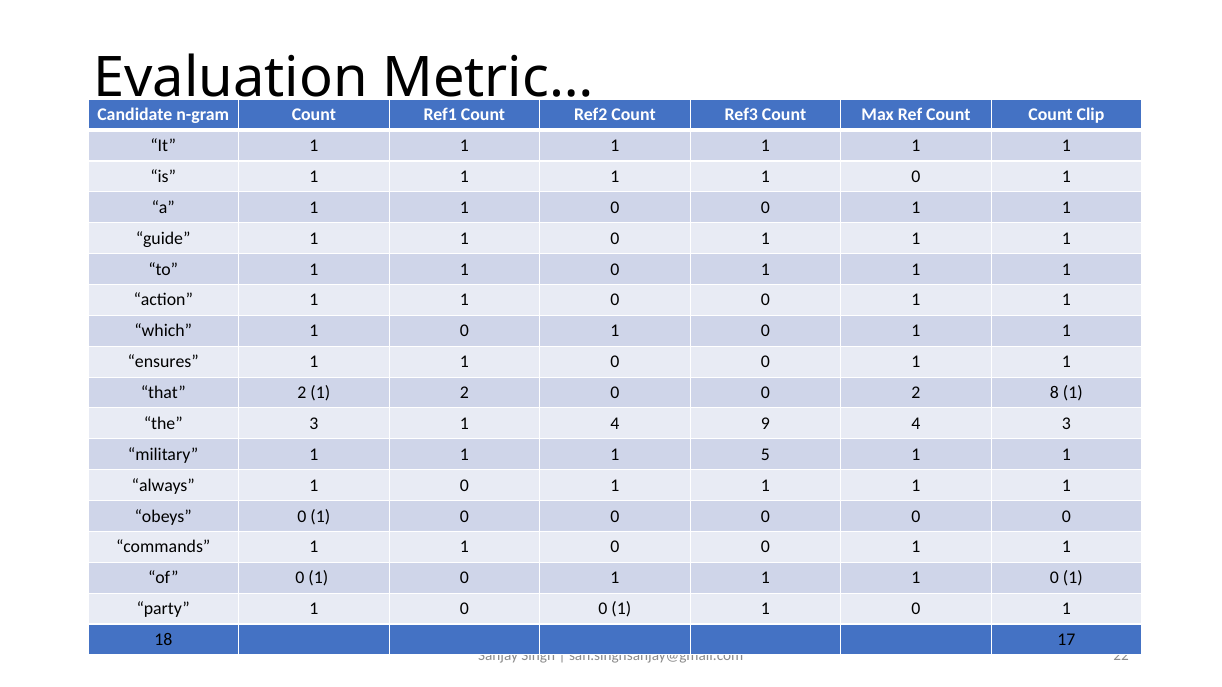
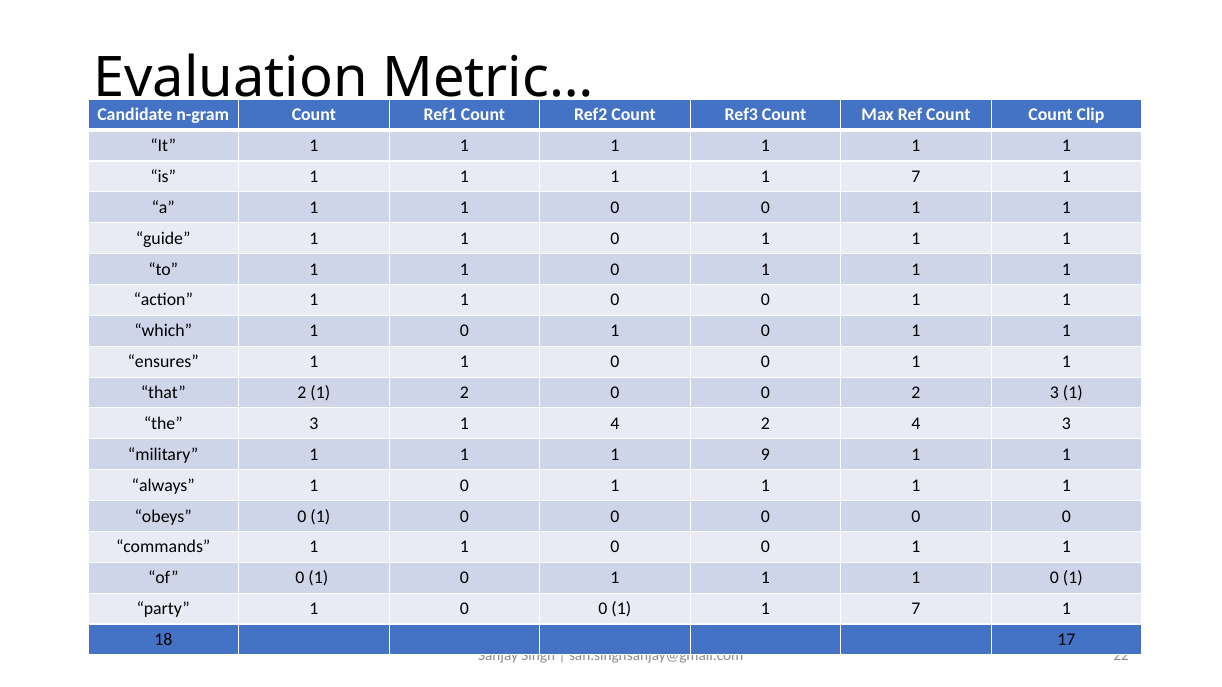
0: 0 -> 7 (916, 177)
2 8: 8 -> 3 (1055, 393)
4 9: 9 -> 2 (765, 424)
5: 5 -> 9 (765, 455)
0 1 1 0: 0 -> 7 (916, 609)
